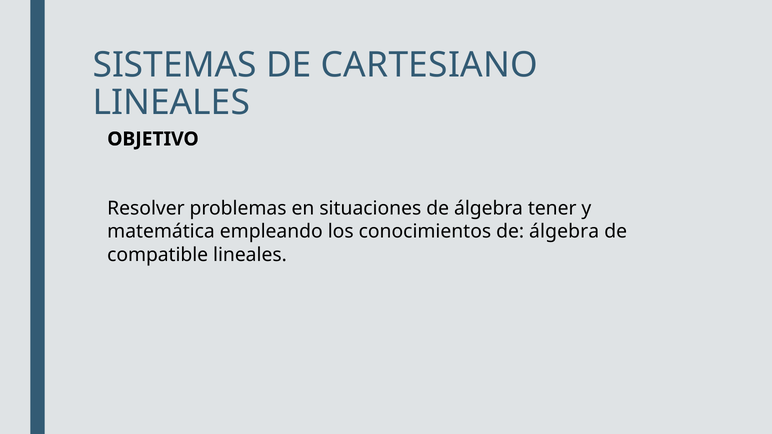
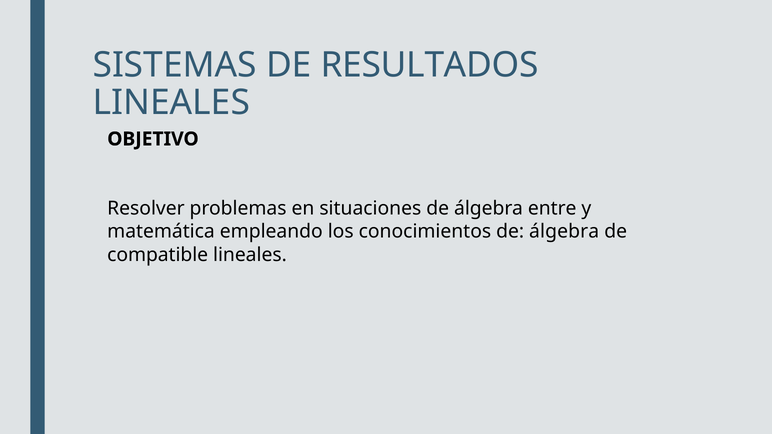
CARTESIANO: CARTESIANO -> RESULTADOS (430, 65)
tener: tener -> entre (552, 209)
